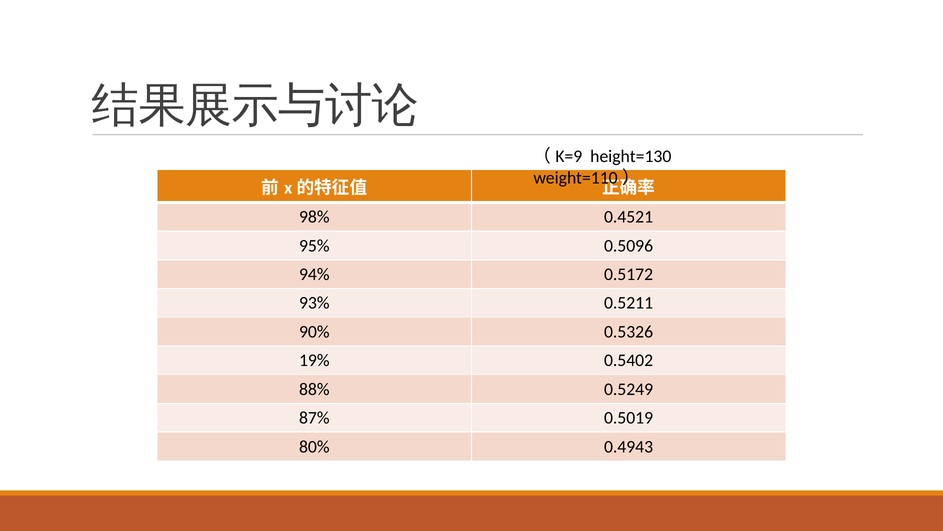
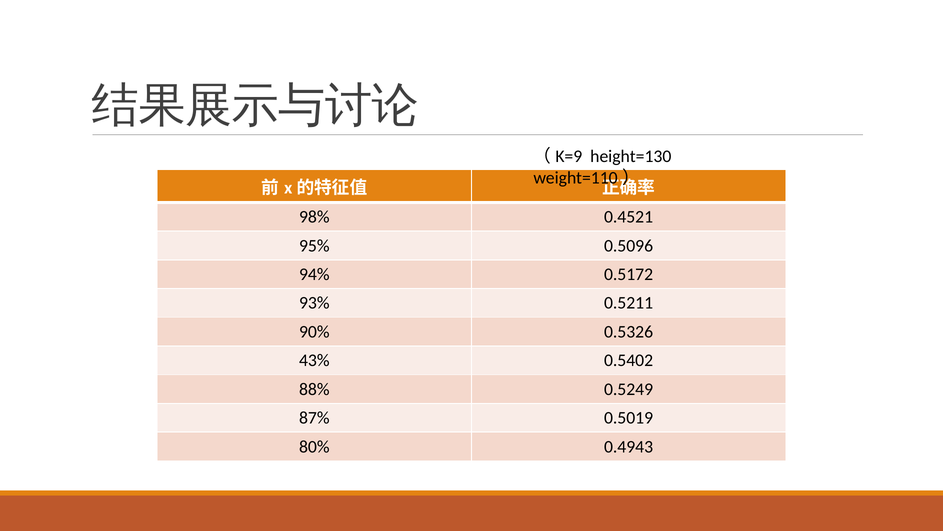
19%: 19% -> 43% (314, 360)
